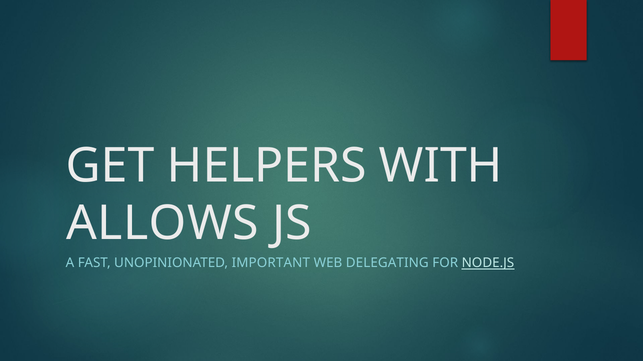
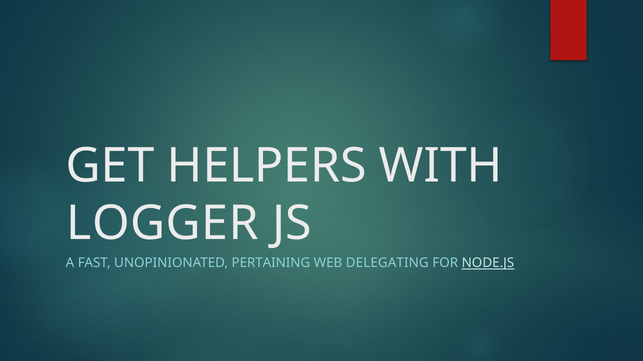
ALLOWS: ALLOWS -> LOGGER (162, 224)
IMPORTANT: IMPORTANT -> PERTAINING (271, 263)
